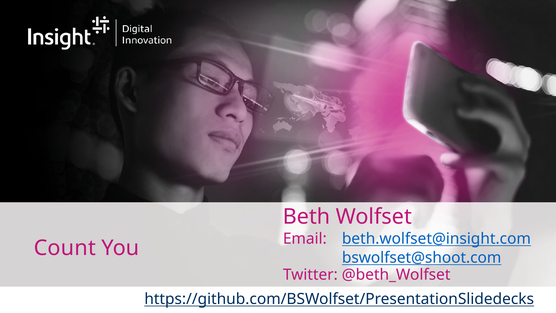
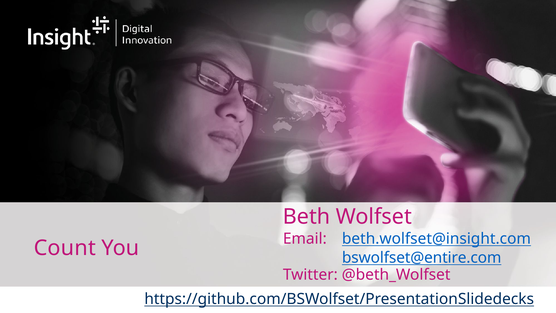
bswolfset@shoot.com: bswolfset@shoot.com -> bswolfset@entire.com (422, 257)
